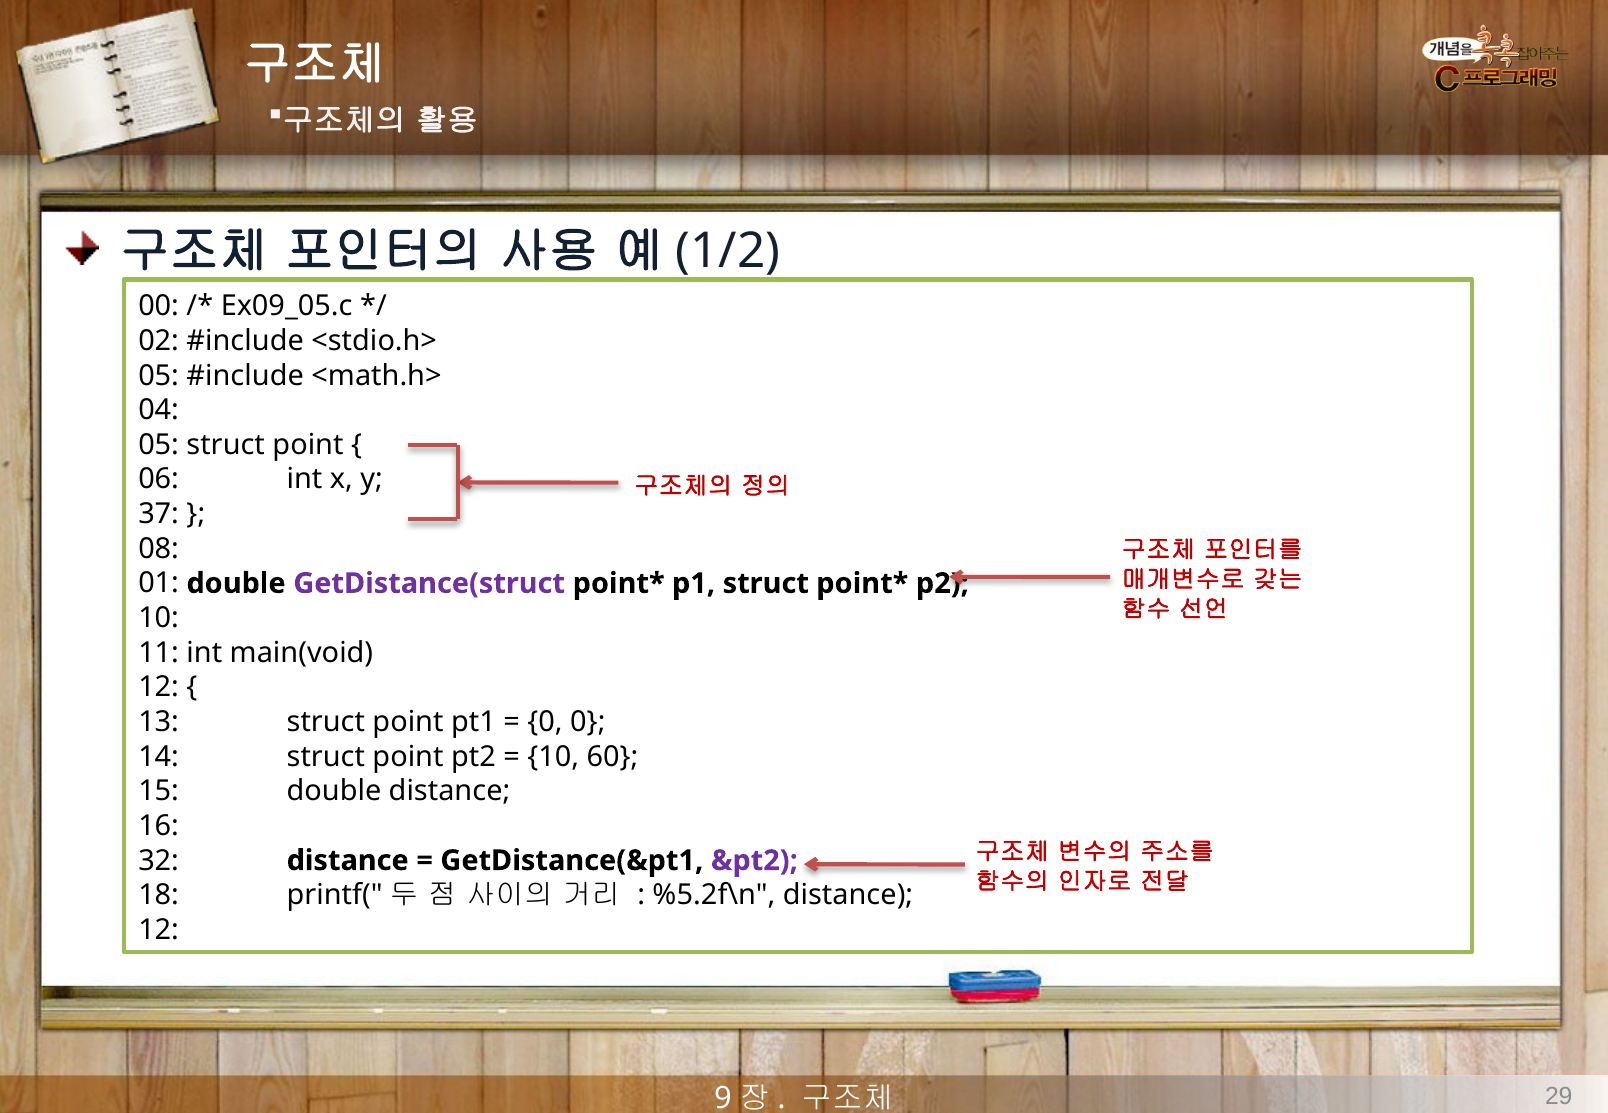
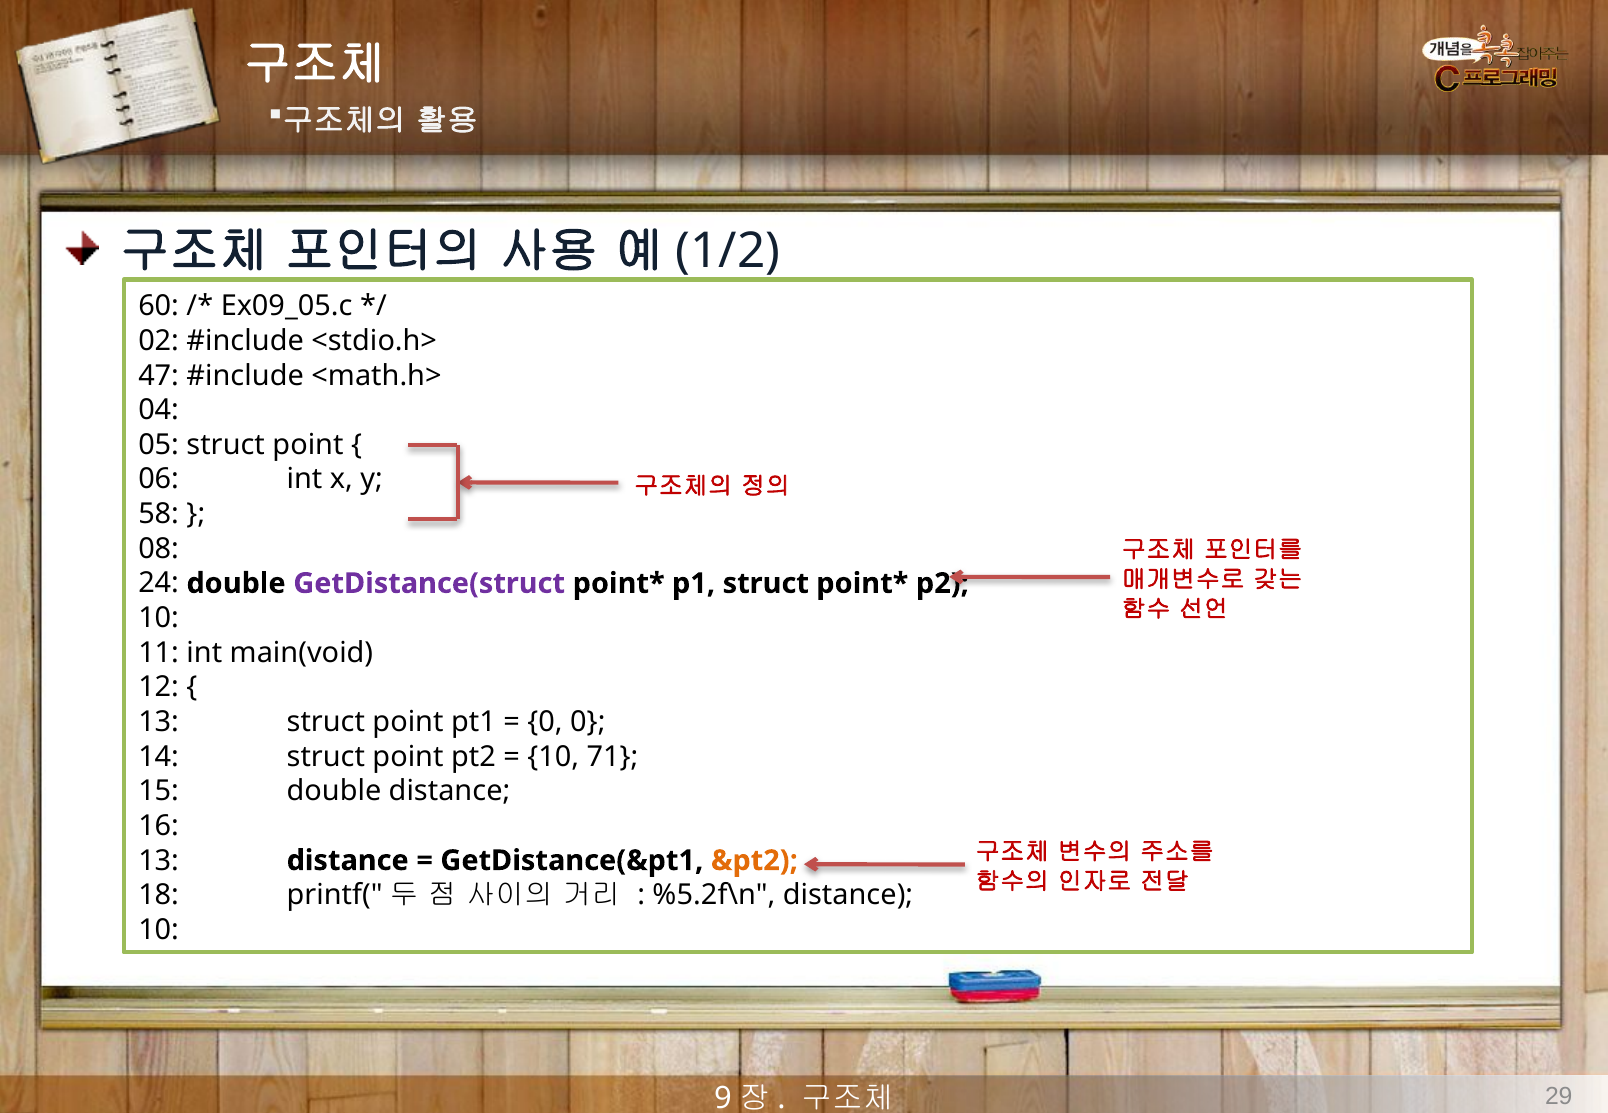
00: 00 -> 60 (159, 306)
05: 05 -> 47 (159, 376)
37: 37 -> 58 (159, 514)
01: 01 -> 24 (159, 583)
60: 60 -> 71 (613, 757)
32: 32 -> 13 (159, 861)
&pt2 colour: purple -> orange (754, 861)
12: 12 -> 10 (159, 930)
